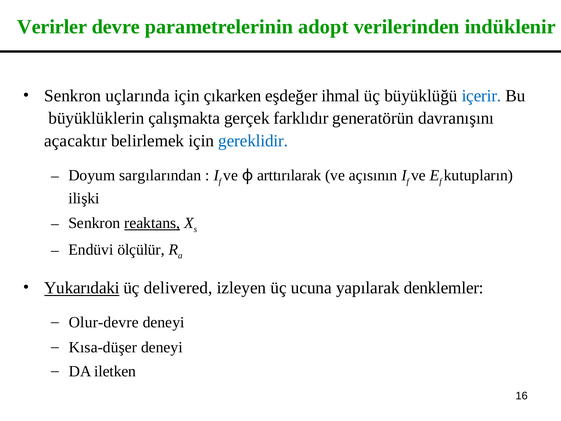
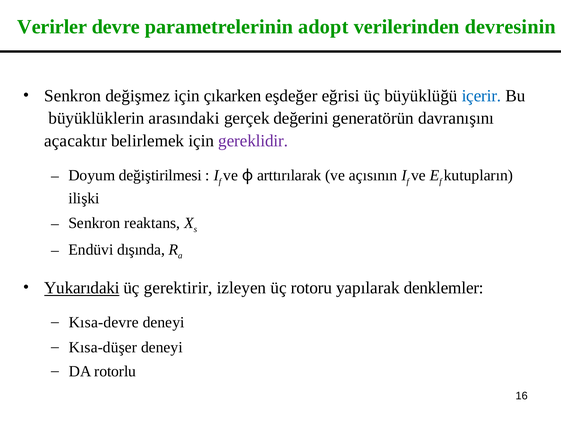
indüklenir: indüklenir -> devresinin (510, 27)
uçlarında: uçlarında -> değişmez (138, 96)
ihmal: ihmal -> eğrisi (341, 96)
çalışmakta: çalışmakta -> arasındaki (184, 118)
farklıdır: farklıdır -> değerini (301, 118)
gereklidir colour: blue -> purple (253, 141)
sargılarından: sargılarından -> değiştirilmesi (160, 175)
reaktans underline: present -> none (152, 223)
ölçülür: ölçülür -> dışında (141, 250)
delivered: delivered -> gerektirir (178, 288)
ucuna: ucuna -> rotoru (311, 288)
Olur-devre: Olur-devre -> Kısa-devre (104, 322)
iletken: iletken -> rotorlu (115, 371)
